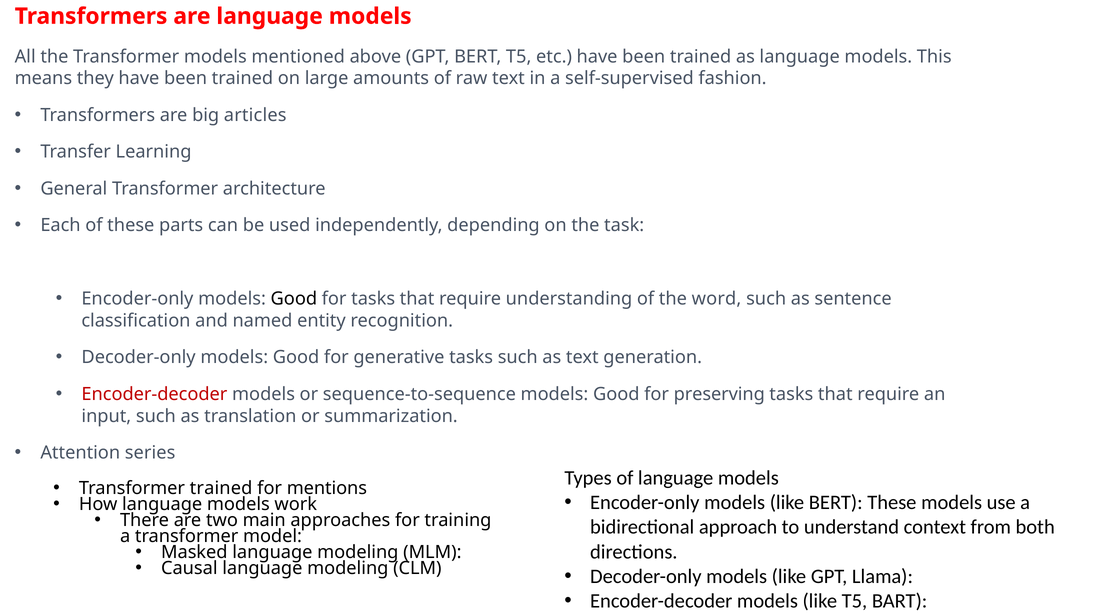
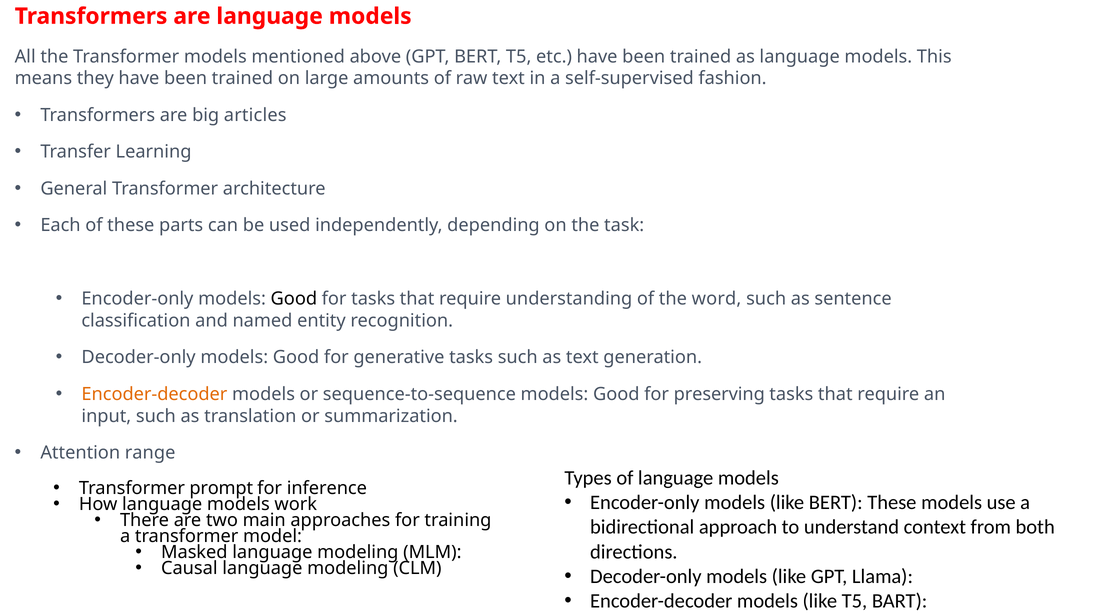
Encoder-decoder colour: red -> orange (154, 394)
series: series -> range (150, 453)
Transformer trained: trained -> prompt (221, 488)
mentions: mentions -> inference (327, 488)
